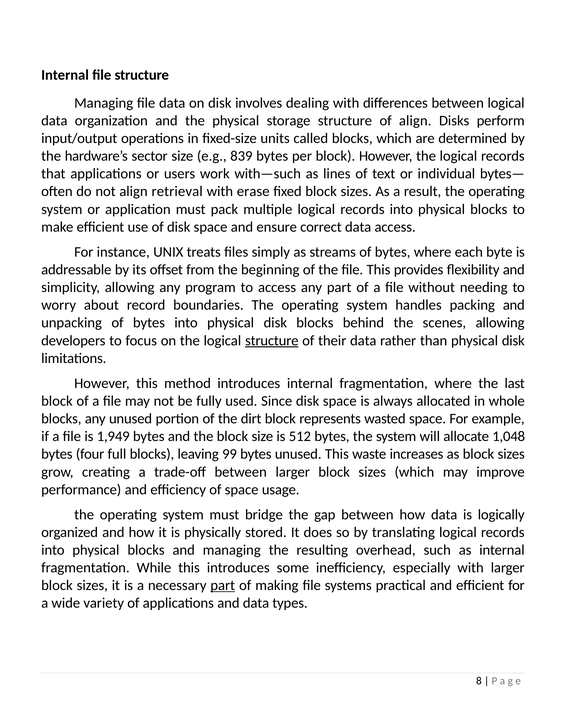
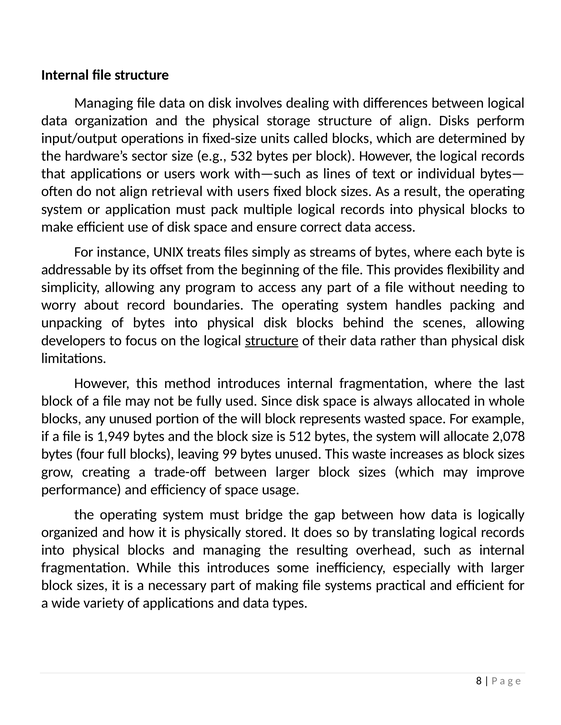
839: 839 -> 532 (241, 156)
with erase: erase -> users (253, 192)
the dirt: dirt -> will (251, 419)
1,048: 1,048 -> 2,078 (509, 437)
part underline: present -> none (223, 586)
